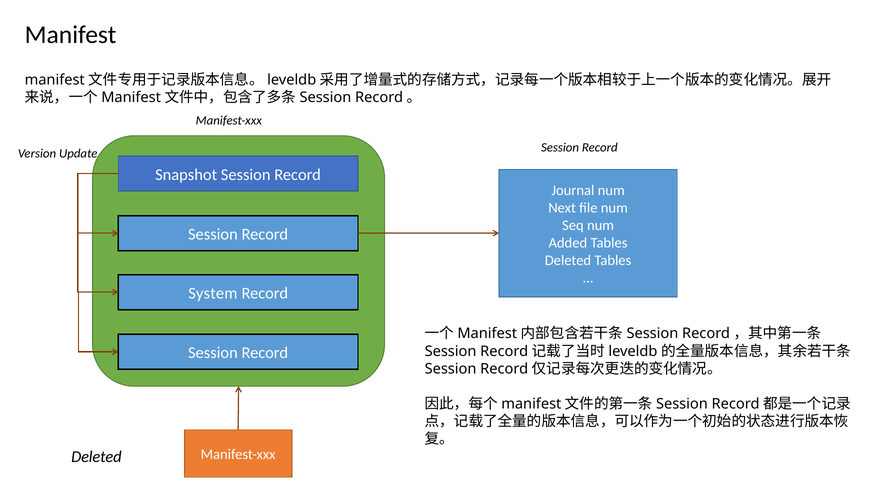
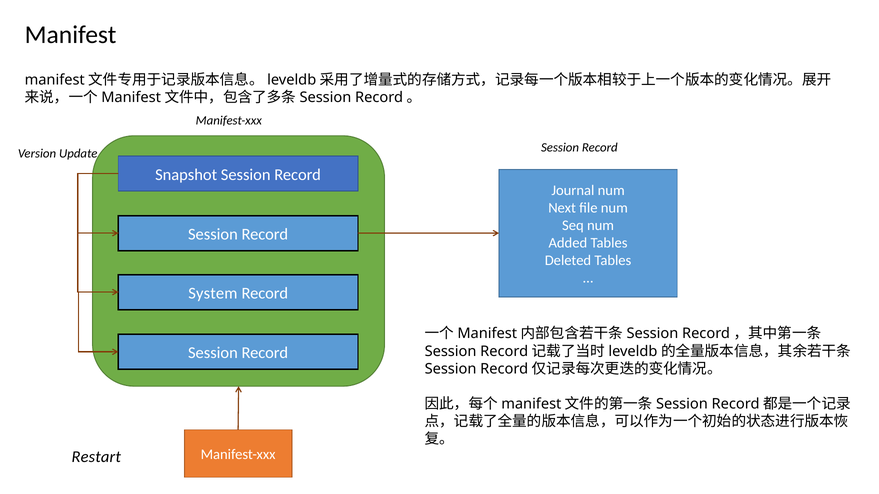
Deleted: Deleted -> Restart (96, 457)
